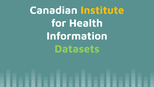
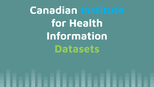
Institute colour: yellow -> light blue (102, 10)
